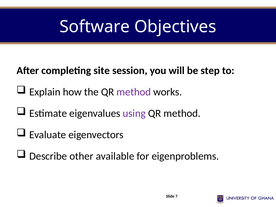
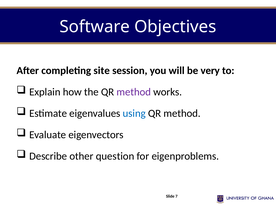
step: step -> very (210, 70)
using colour: purple -> blue (134, 113)
available: available -> question (115, 156)
